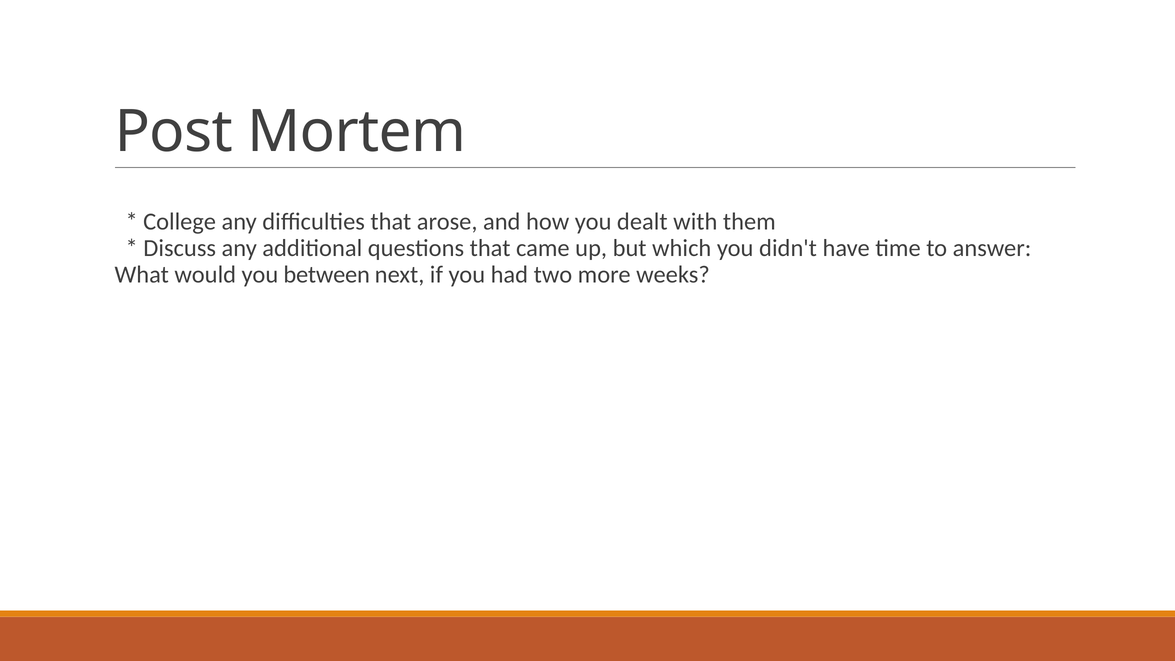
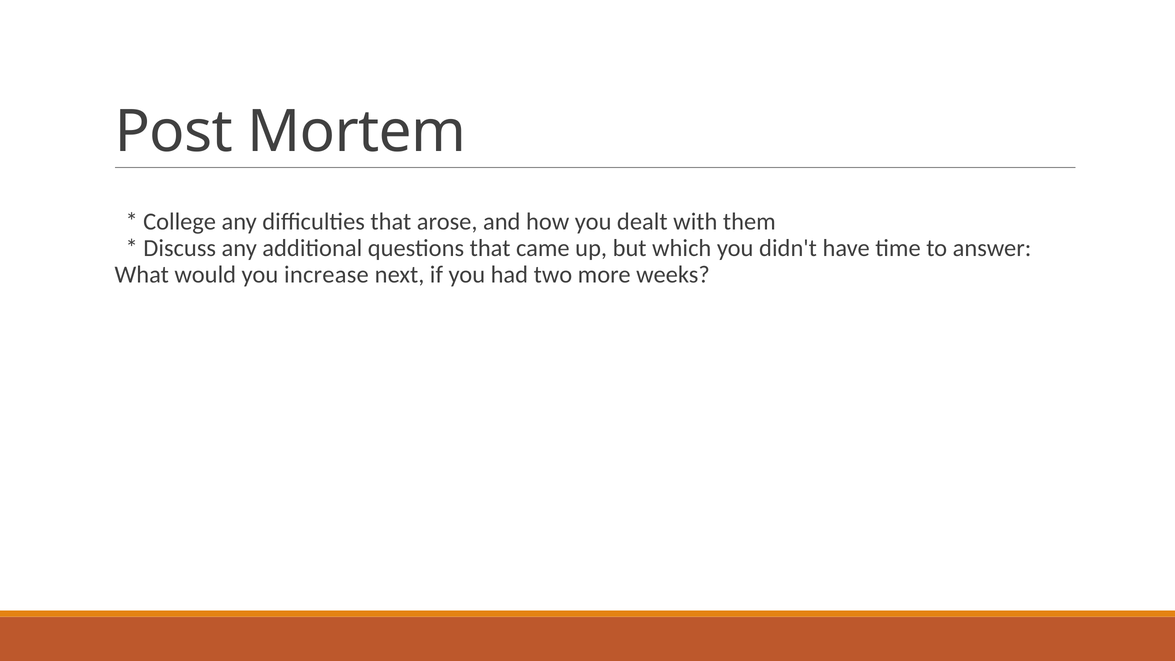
between: between -> increase (326, 275)
